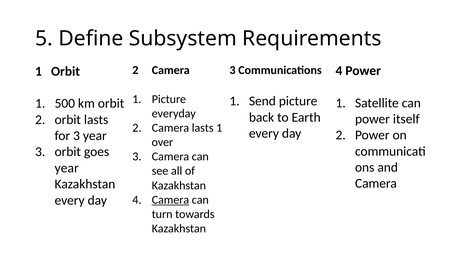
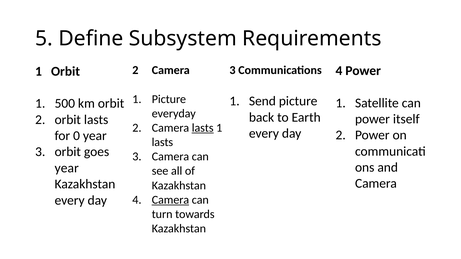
lasts underline: none -> present (203, 128)
for 3: 3 -> 0 (77, 136)
over: over -> lasts (162, 142)
